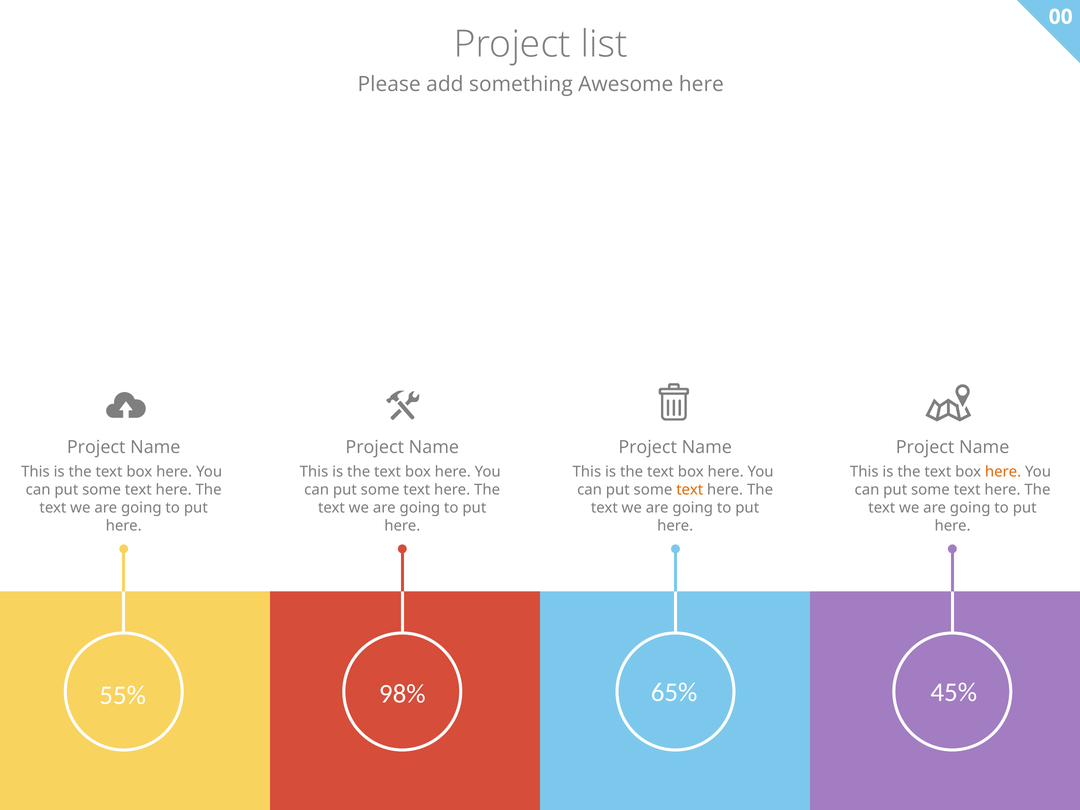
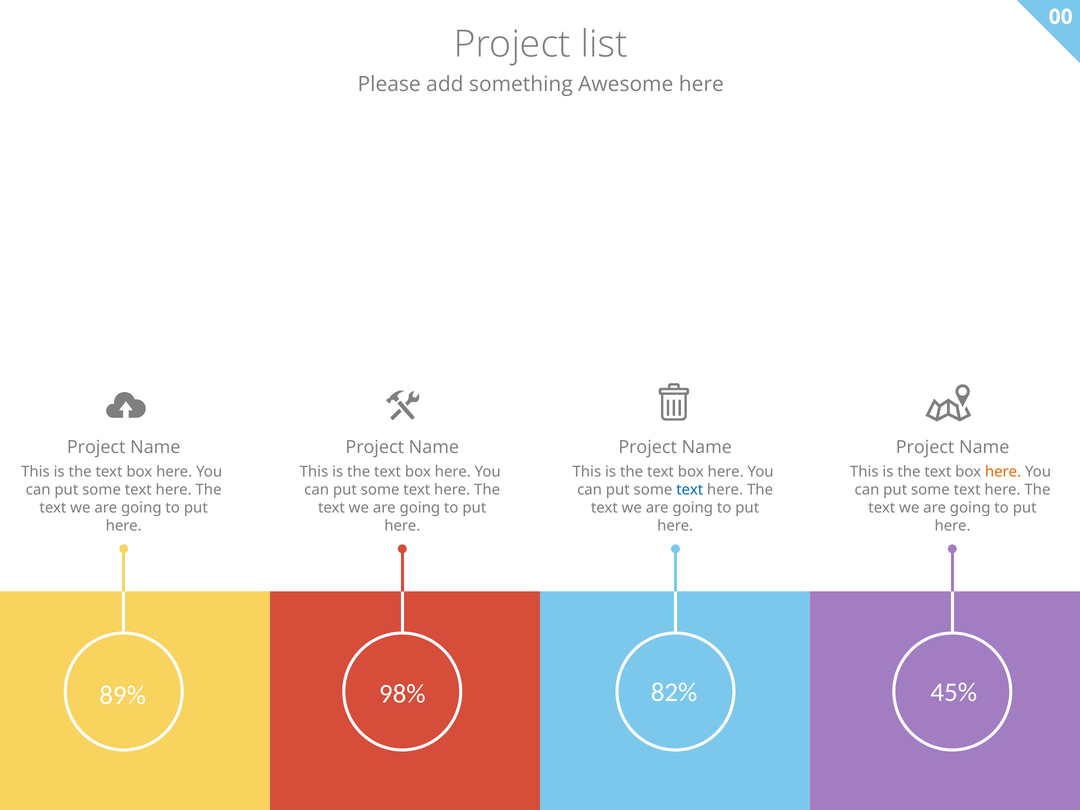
text colour: orange -> blue (690, 490)
55%: 55% -> 89% (123, 695)
65%: 65% -> 82% (674, 692)
